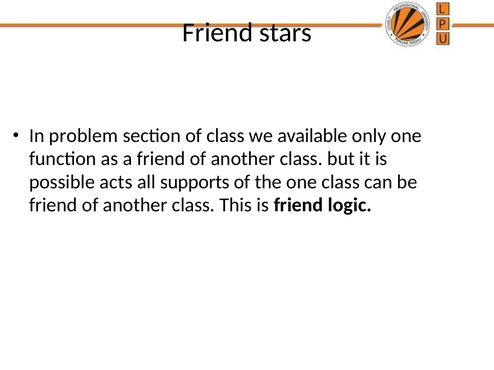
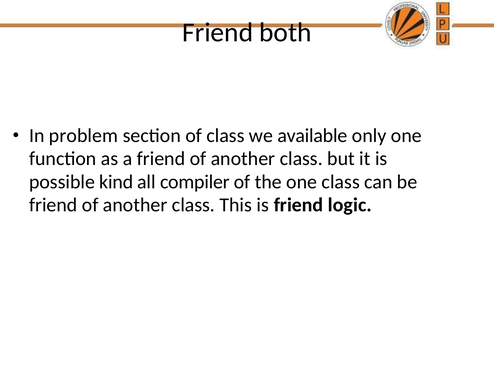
stars: stars -> both (285, 33)
acts: acts -> kind (116, 182)
supports: supports -> compiler (195, 182)
